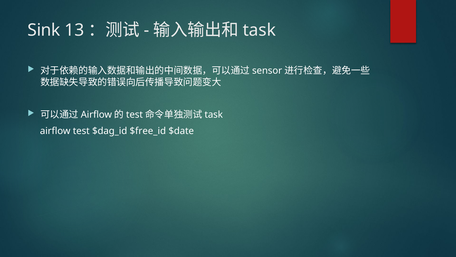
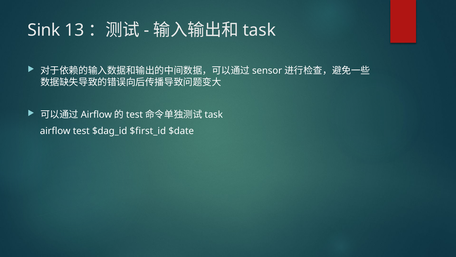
$free_id: $free_id -> $first_id (148, 131)
